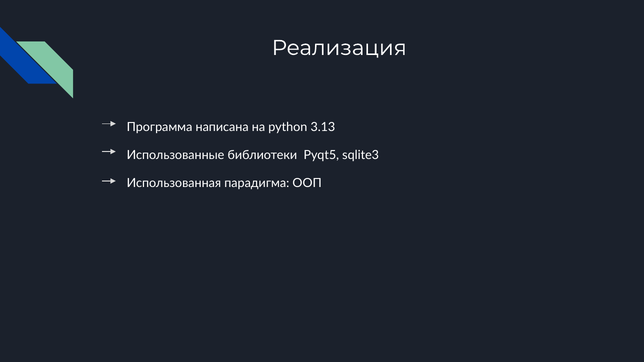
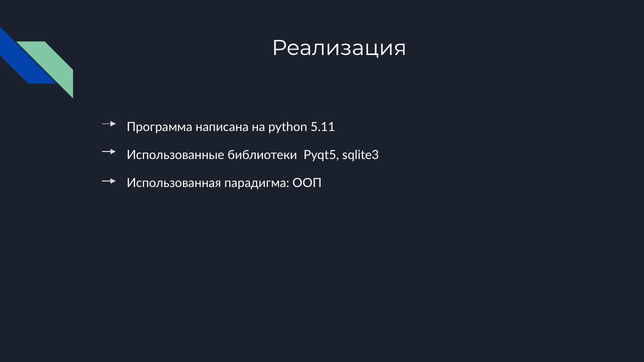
3.13: 3.13 -> 5.11 (323, 127)
